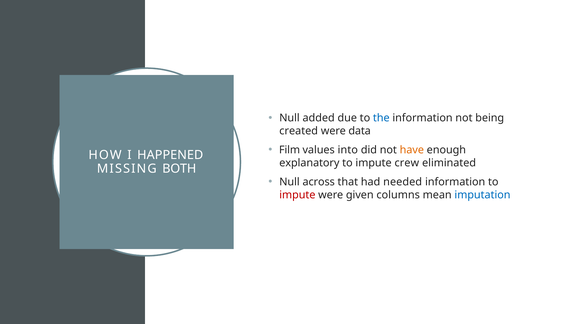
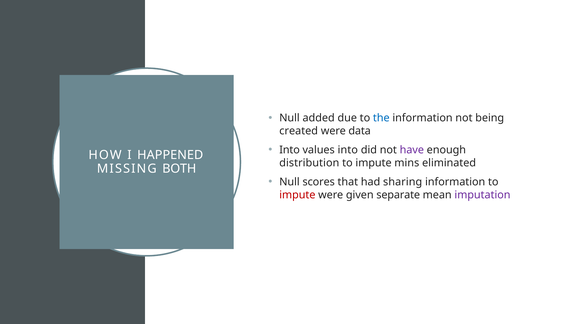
Film: Film -> Into (290, 150)
have colour: orange -> purple (412, 150)
explanatory: explanatory -> distribution (309, 163)
crew: crew -> mins (407, 163)
across: across -> scores (319, 182)
needed: needed -> sharing (403, 182)
columns: columns -> separate (398, 195)
imputation colour: blue -> purple (482, 195)
